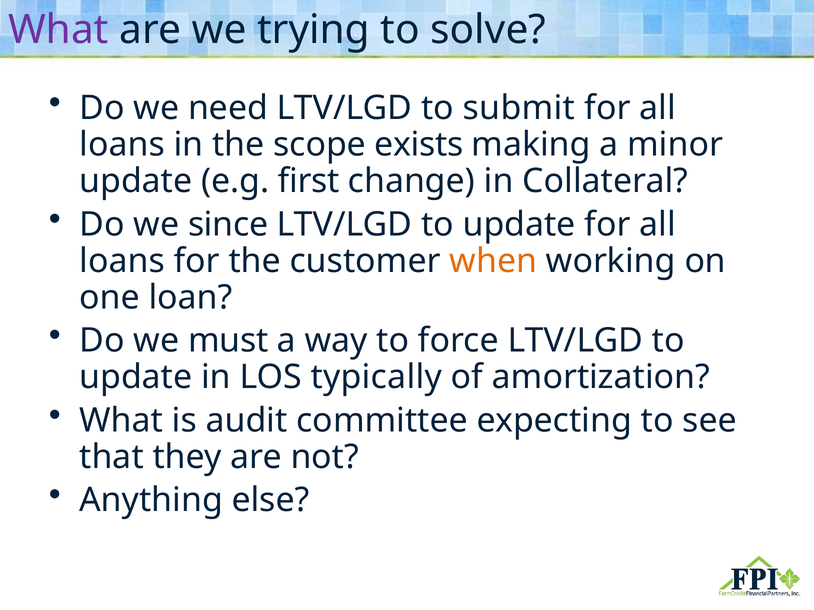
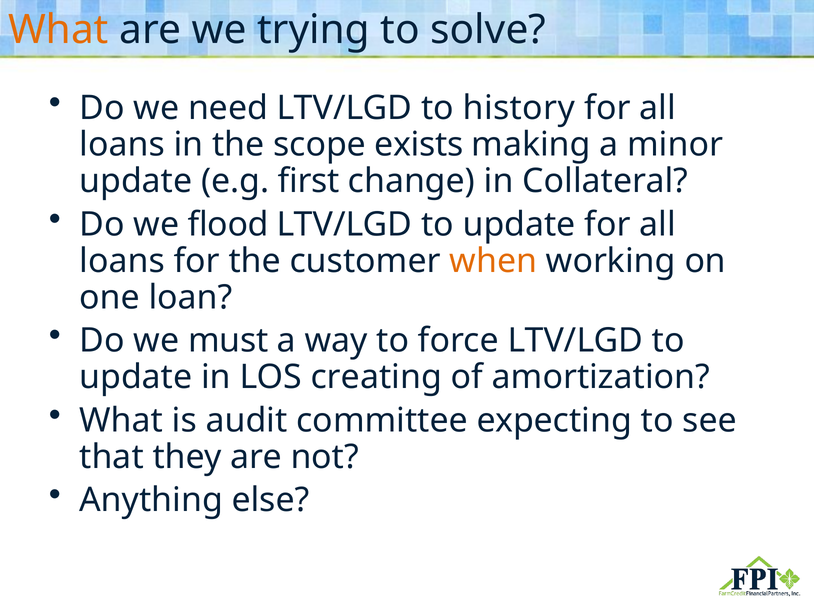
What colour: purple -> orange (58, 30)
submit: submit -> history (519, 108)
since: since -> flood (228, 225)
typically: typically -> creating (376, 378)
